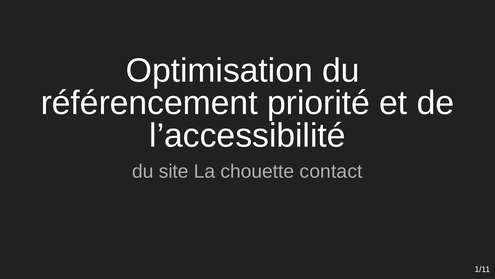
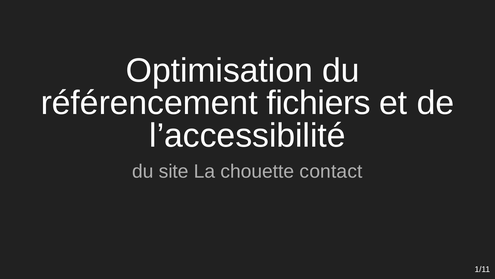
priorité: priorité -> fichiers (319, 103)
